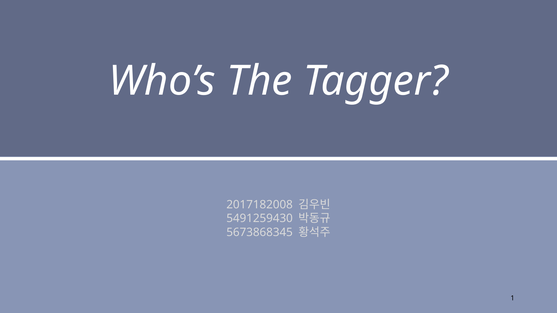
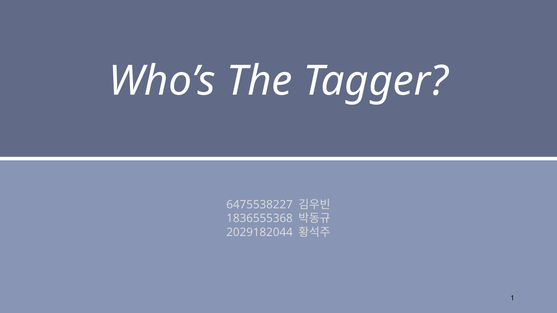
2017182008: 2017182008 -> 6475538227 (260, 205)
5491259430: 5491259430 -> 1836555368 (260, 219)
5673868345: 5673868345 -> 2029182044 (260, 233)
